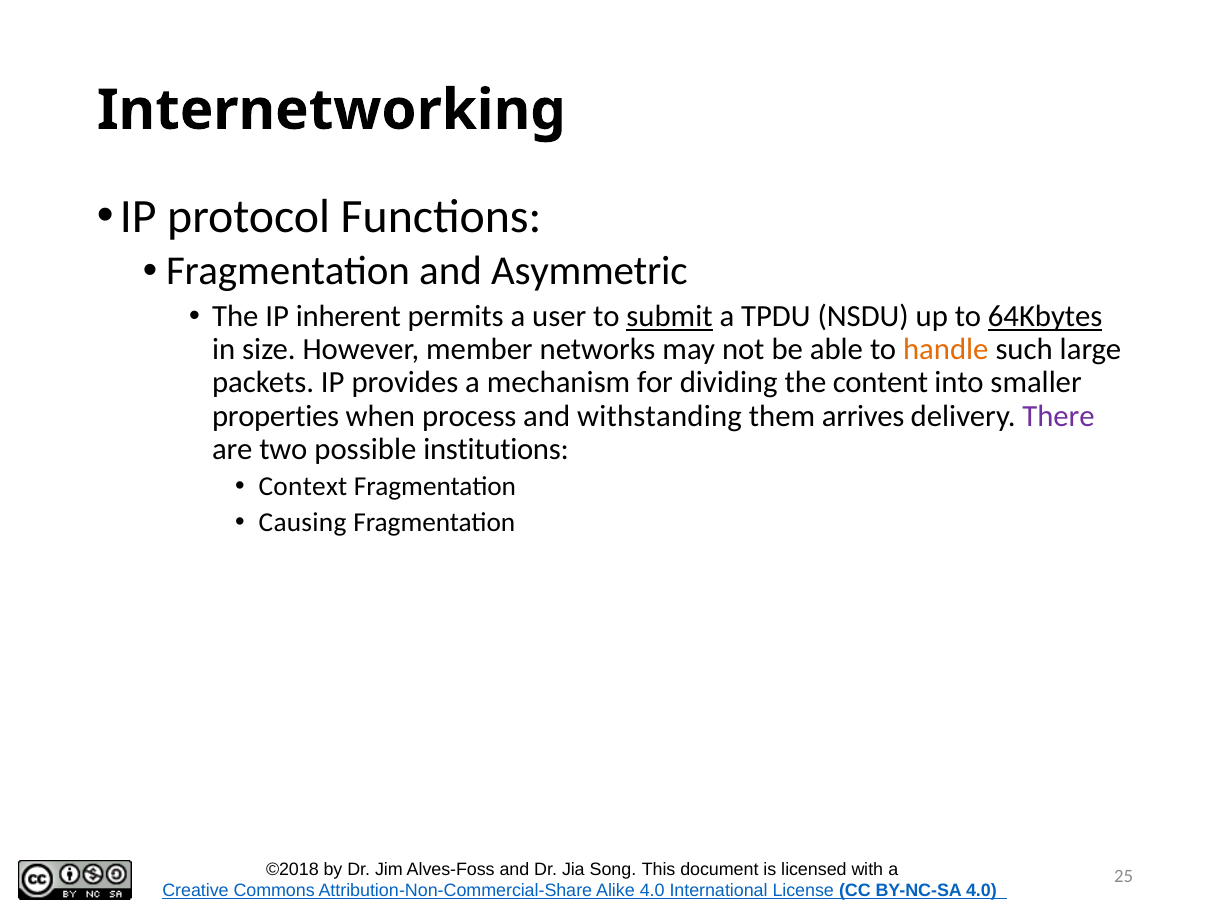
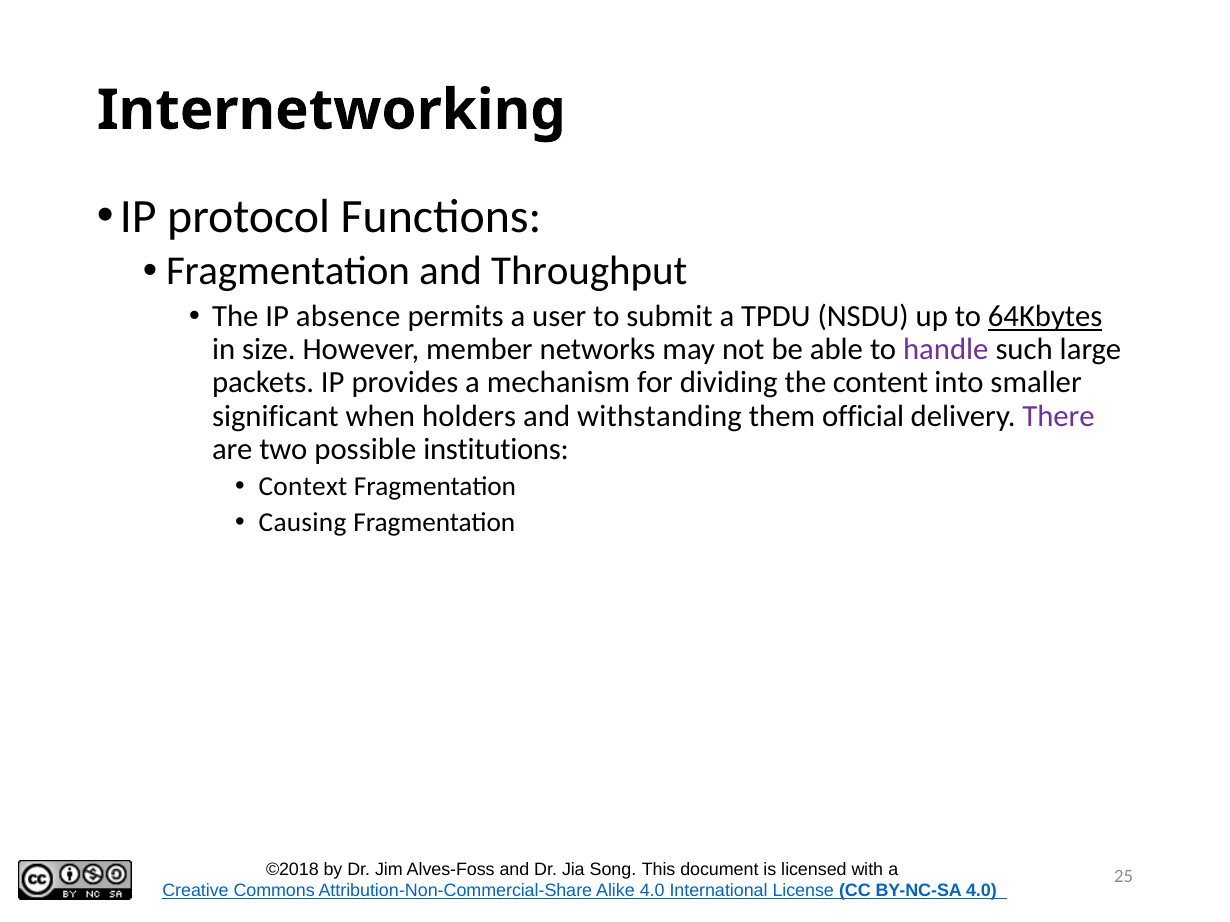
Asymmetric: Asymmetric -> Throughput (589, 271)
inherent: inherent -> absence (348, 317)
submit underline: present -> none (670, 317)
handle colour: orange -> purple (946, 350)
properties: properties -> significant (275, 416)
process: process -> holders (469, 416)
arrives: arrives -> official (863, 416)
